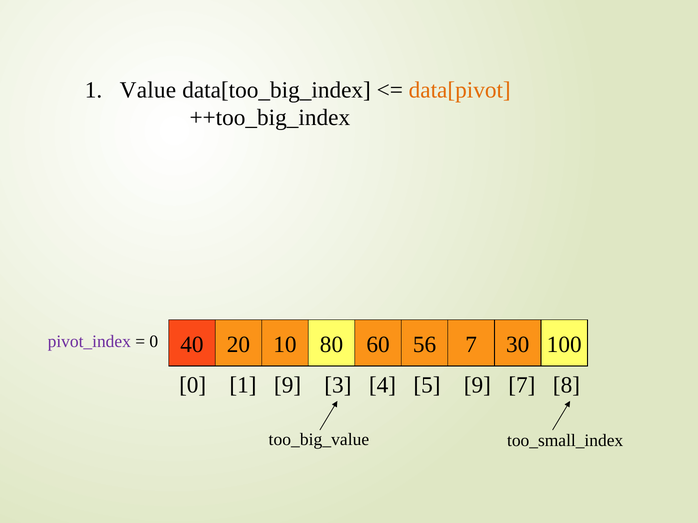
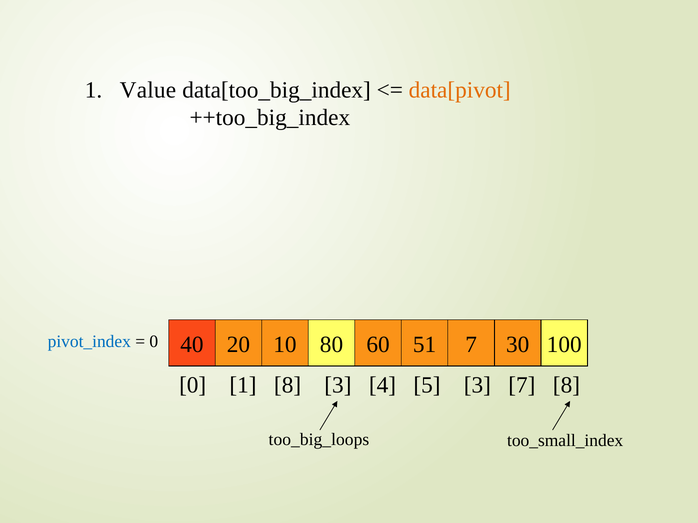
pivot_index colour: purple -> blue (89, 342)
56: 56 -> 51 (425, 345)
1 9: 9 -> 8 (288, 385)
5 9: 9 -> 3 (477, 385)
too_big_value: too_big_value -> too_big_loops (319, 440)
